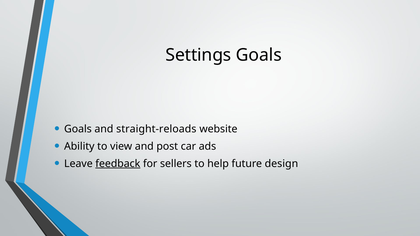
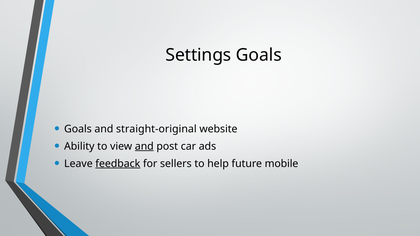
straight-reloads: straight-reloads -> straight-original (156, 129)
and underline: none -> present (144, 146)
design: design -> mobile (282, 164)
